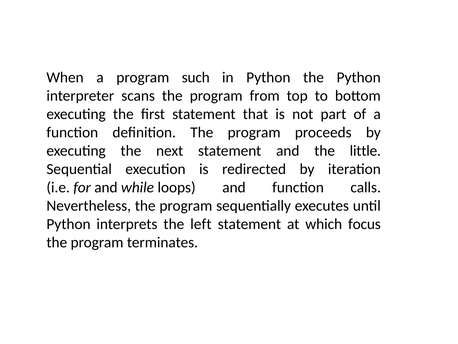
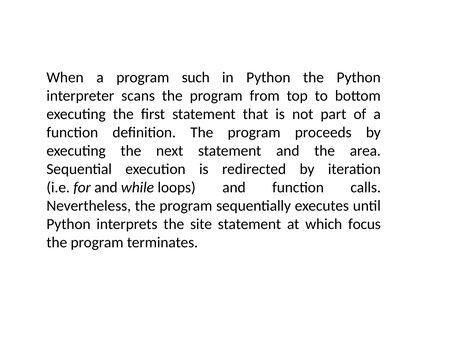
little: little -> area (365, 151)
left: left -> site (201, 224)
